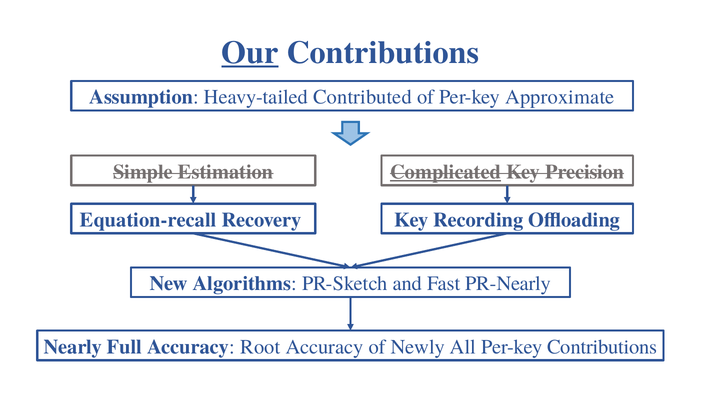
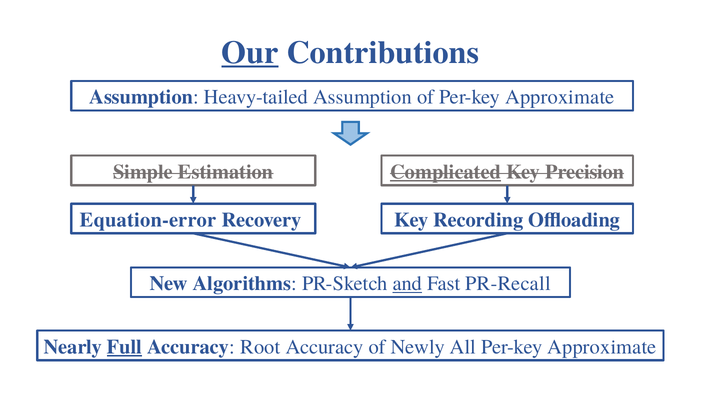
Heavy-tailed Contributed: Contributed -> Assumption (363, 97)
Equation-recall: Equation-recall -> Equation-error (148, 220)
and underline: none -> present (407, 284)
PR-Nearly: PR-Nearly -> PR-Recall (508, 284)
Full underline: none -> present (125, 347)
All Per-key Contributions: Contributions -> Approximate (602, 347)
